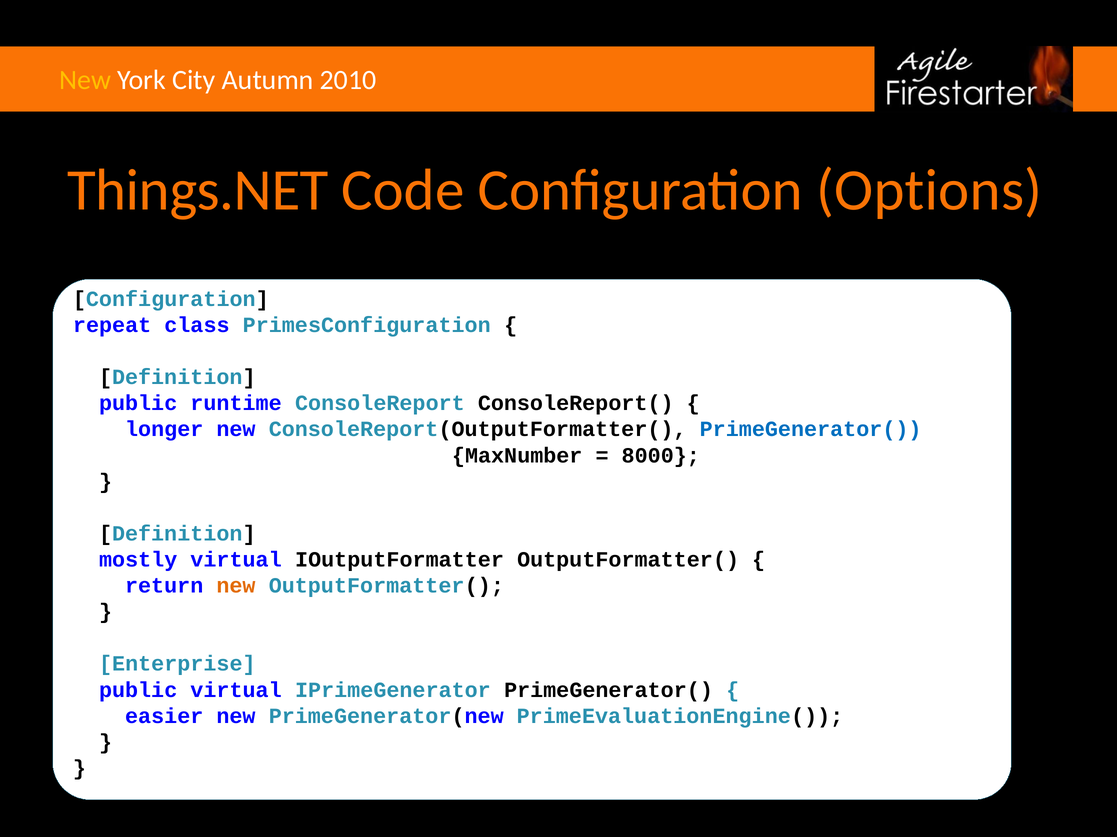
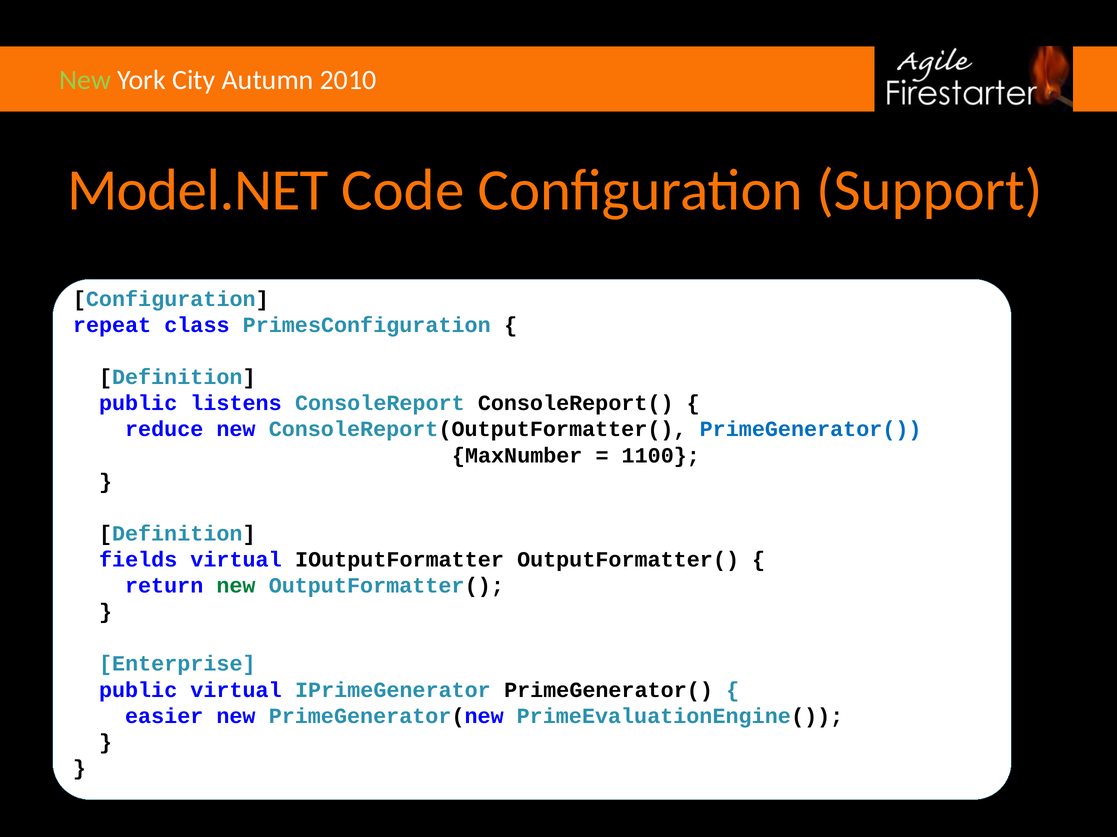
New colour: yellow -> light green (85, 80)
Things.NET: Things.NET -> Model.NET (198, 190)
Options: Options -> Support (929, 190)
runtime: runtime -> listens (236, 404)
longer: longer -> reduce (164, 430)
8000: 8000 -> 1100 (661, 456)
mostly: mostly -> fields (138, 560)
new colour: orange -> green (236, 586)
